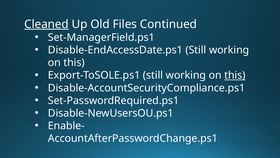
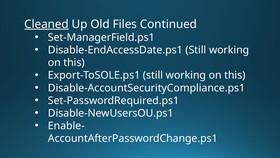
this underline: present -> none (235, 75)
